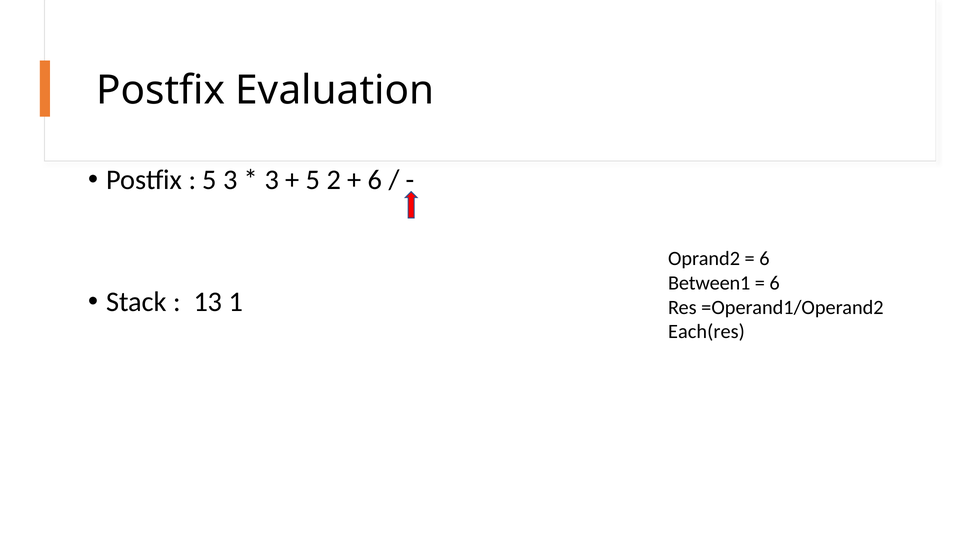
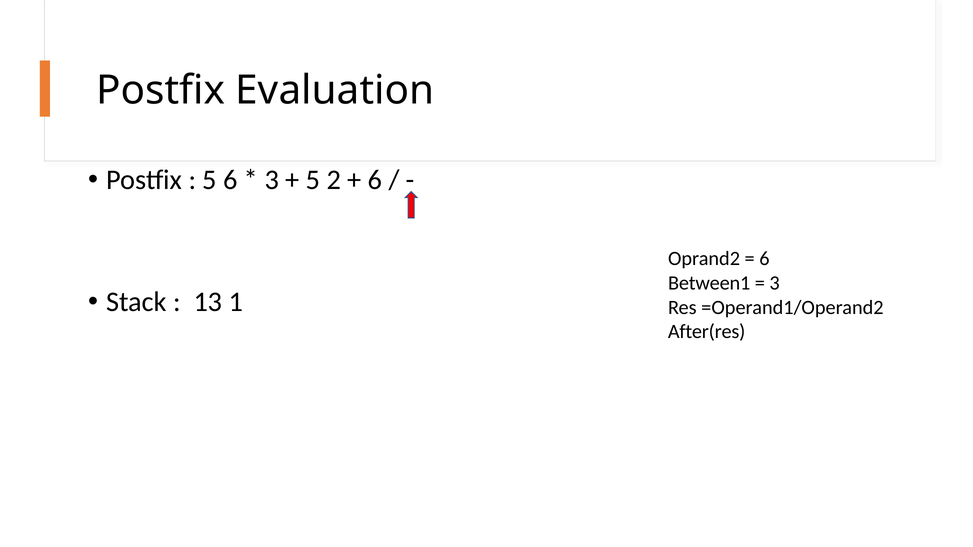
5 3: 3 -> 6 (230, 180)
6: 6 -> 3 (775, 283)
Each(res: Each(res -> After(res (707, 332)
